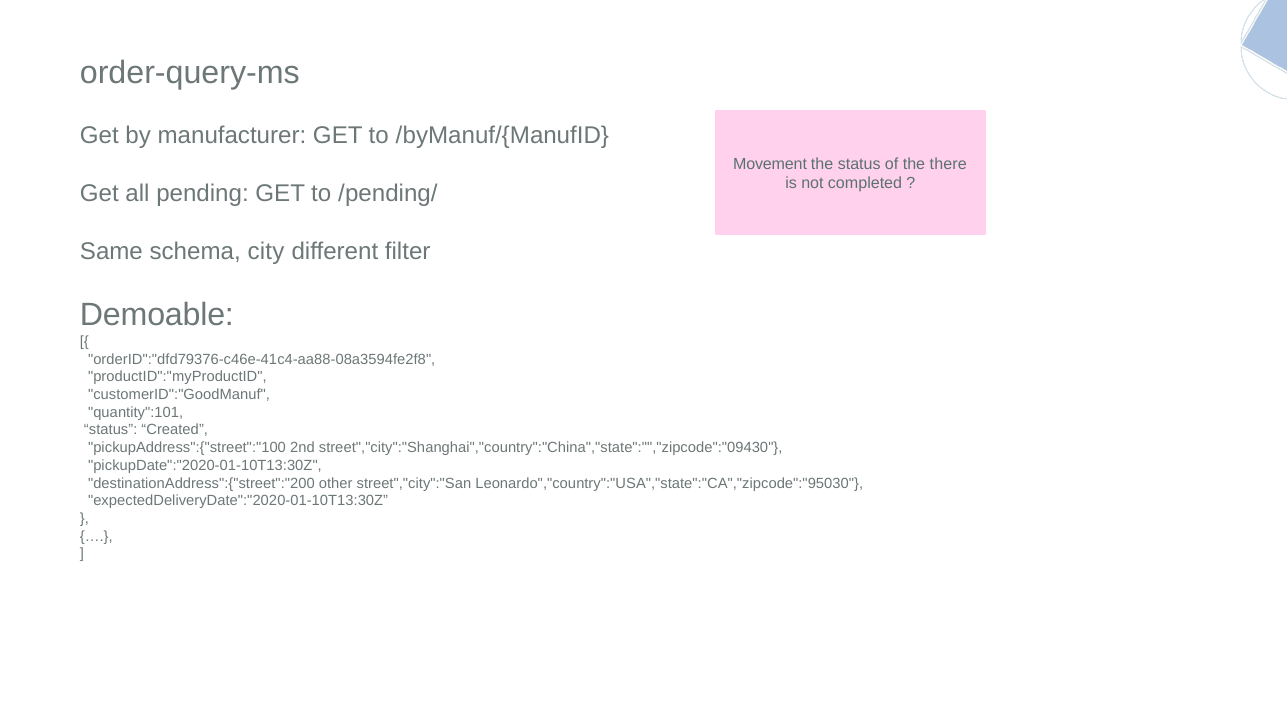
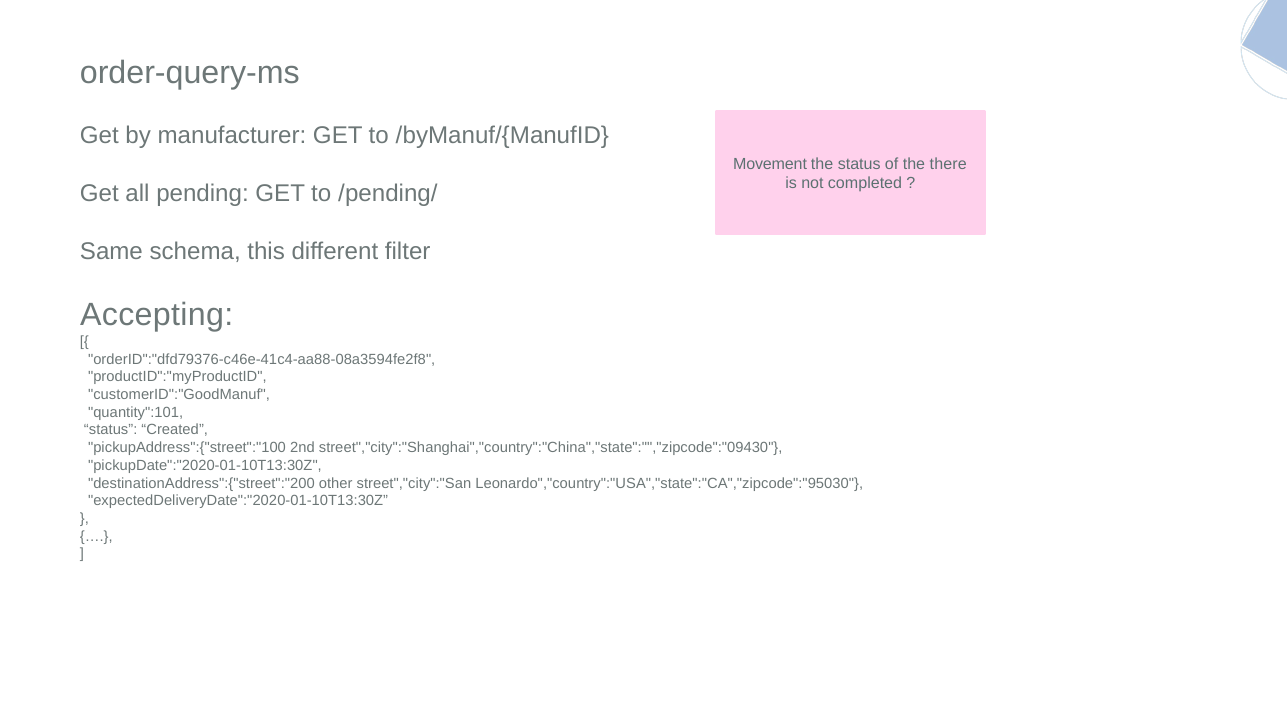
city: city -> this (266, 251)
Demoable: Demoable -> Accepting (157, 315)
